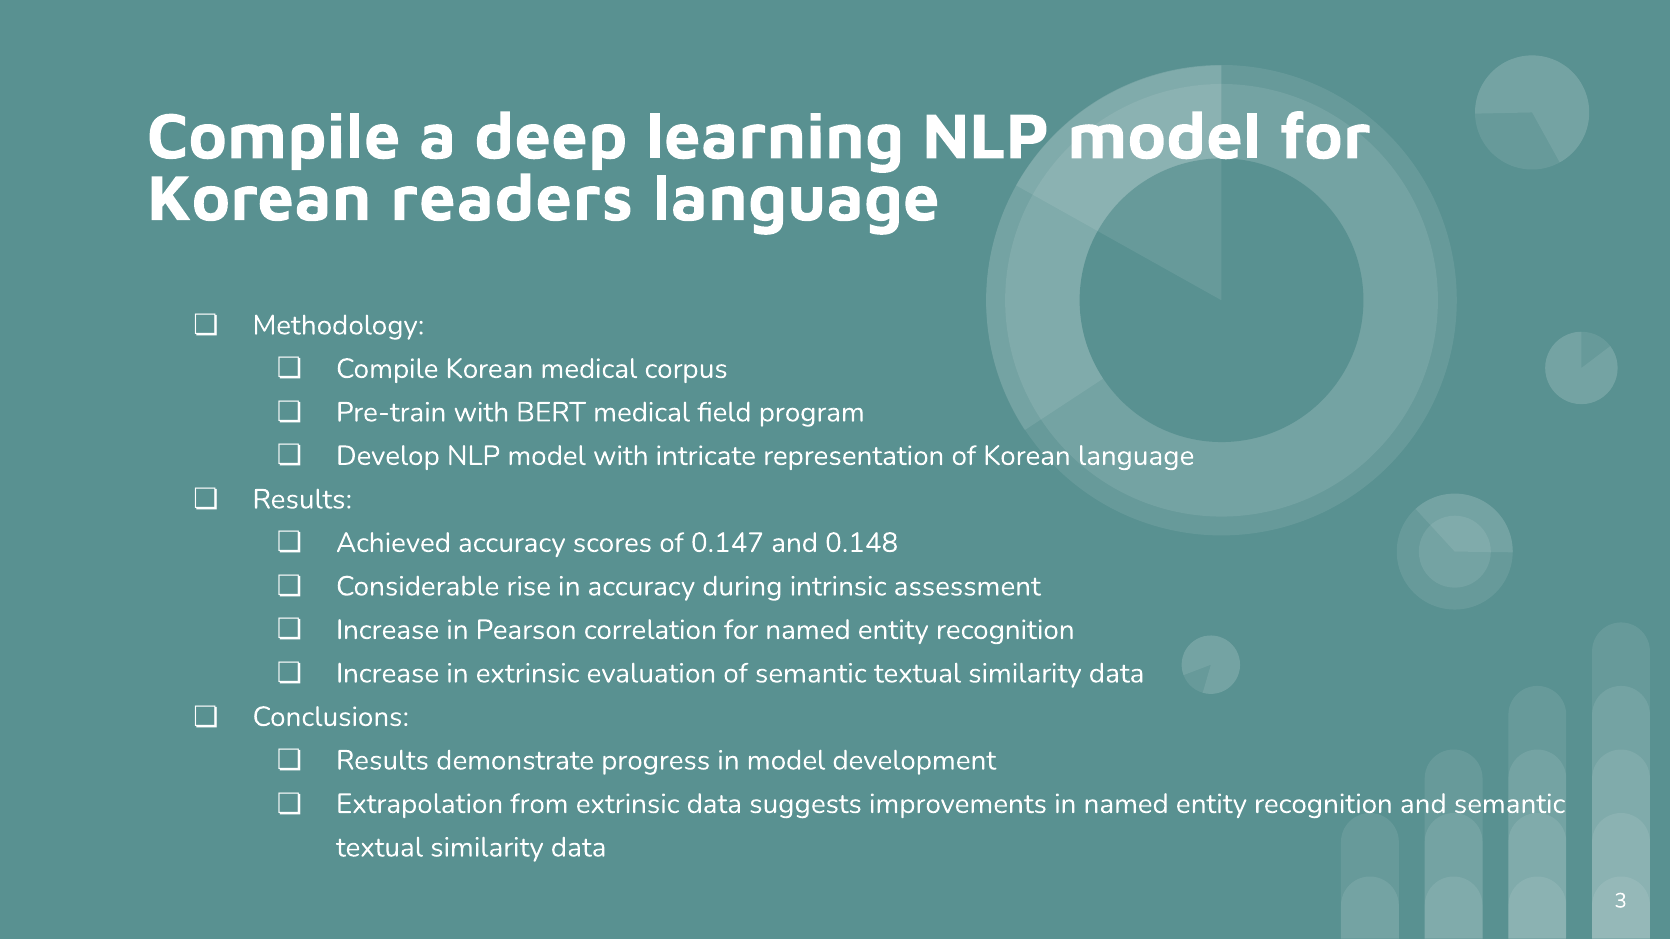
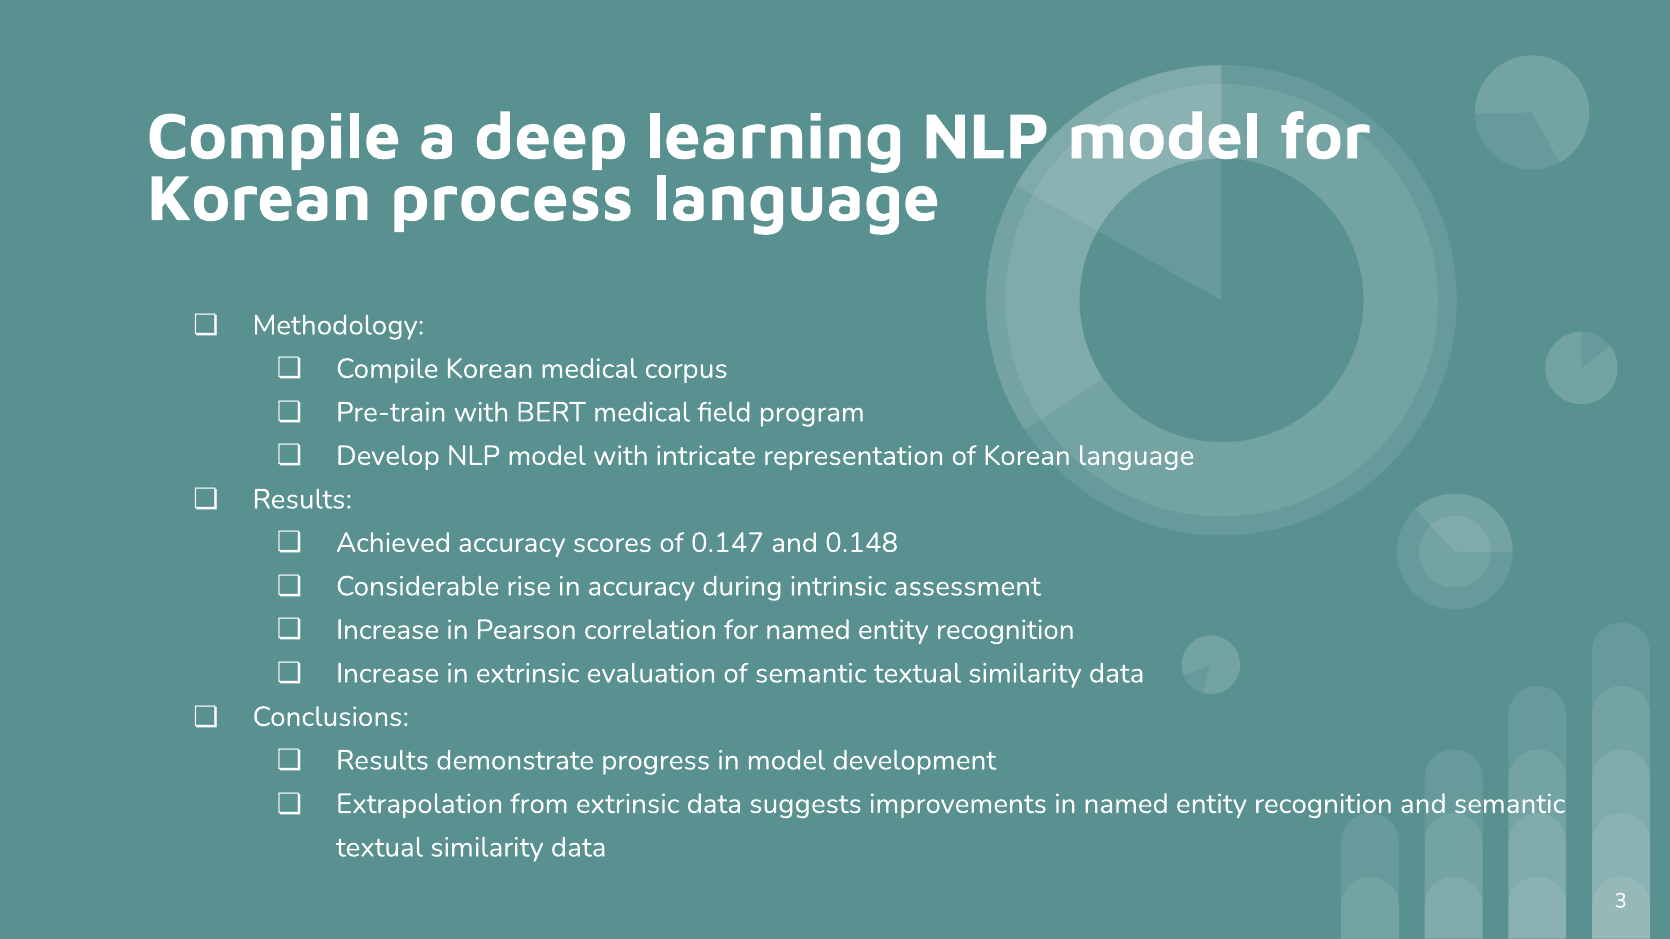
readers: readers -> process (512, 199)
